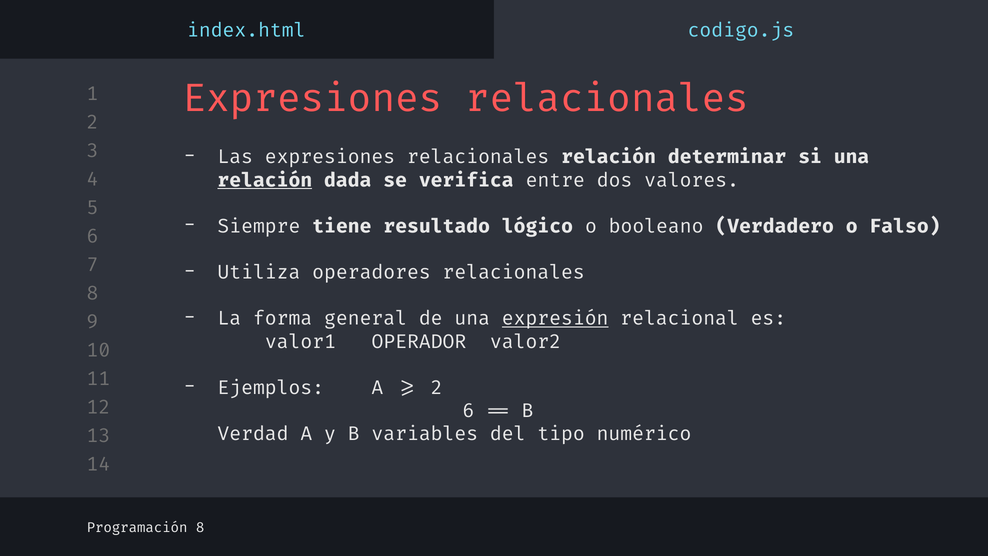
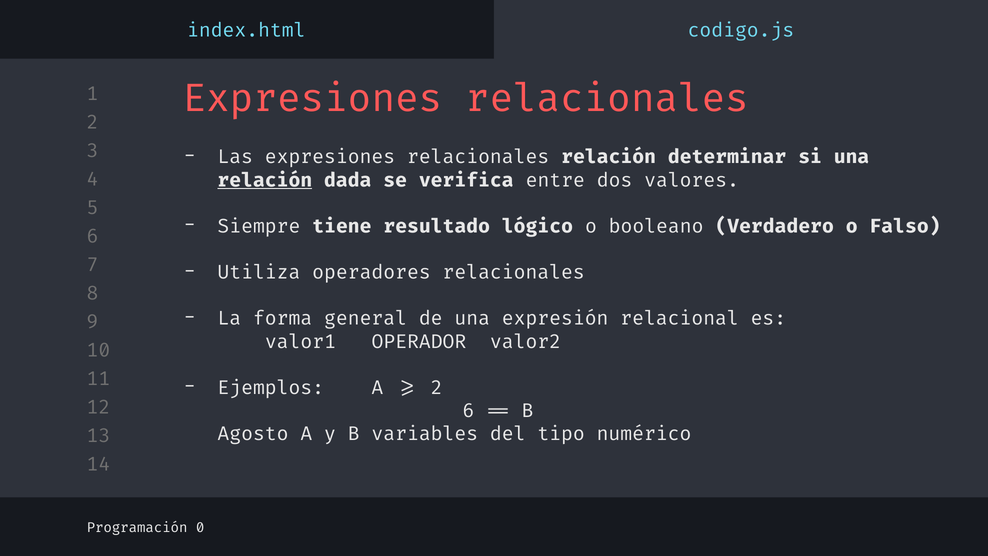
expresión underline: present -> none (555, 318)
Verdad: Verdad -> Agosto (253, 434)
Programación 8: 8 -> 0 (200, 528)
